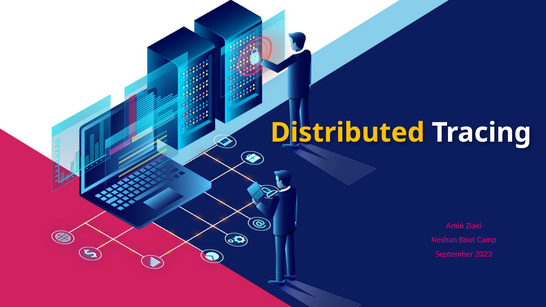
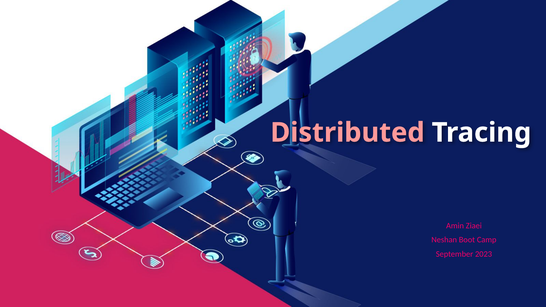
Distributed colour: yellow -> pink (347, 133)
